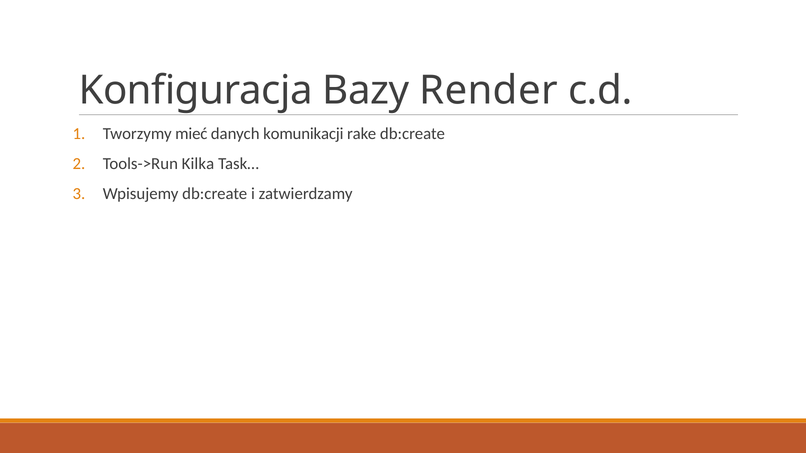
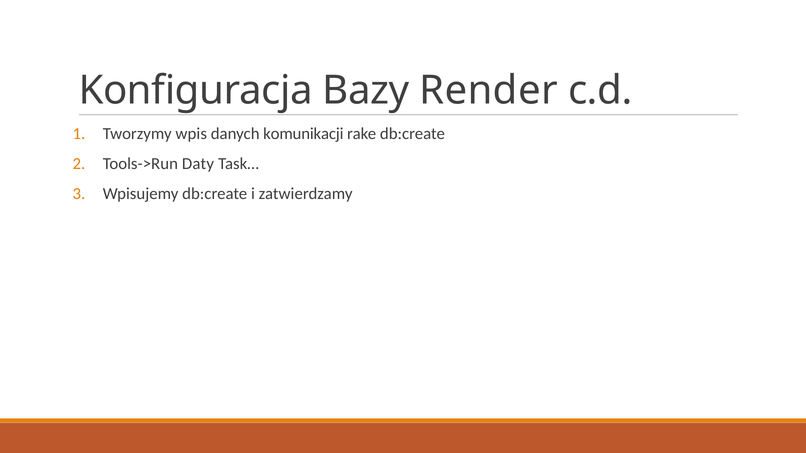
mieć: mieć -> wpis (191, 134)
Kilka: Kilka -> Daty (198, 164)
